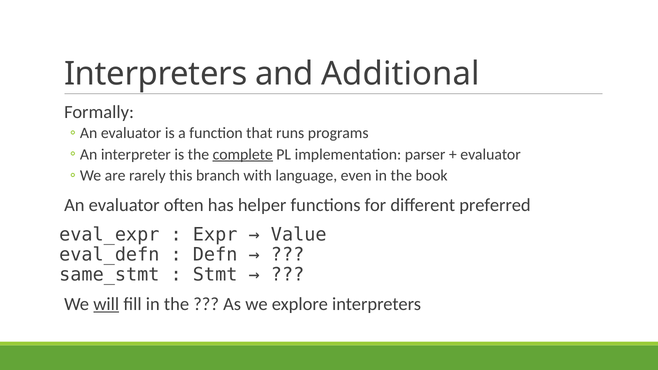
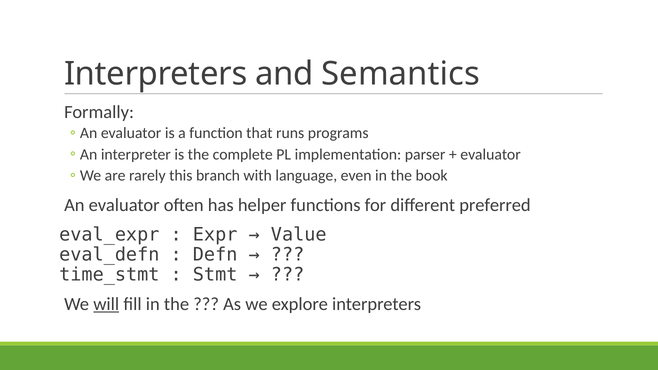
Additional: Additional -> Semantics (401, 74)
complete underline: present -> none (243, 154)
same_stmt: same_stmt -> time_stmt (109, 275)
